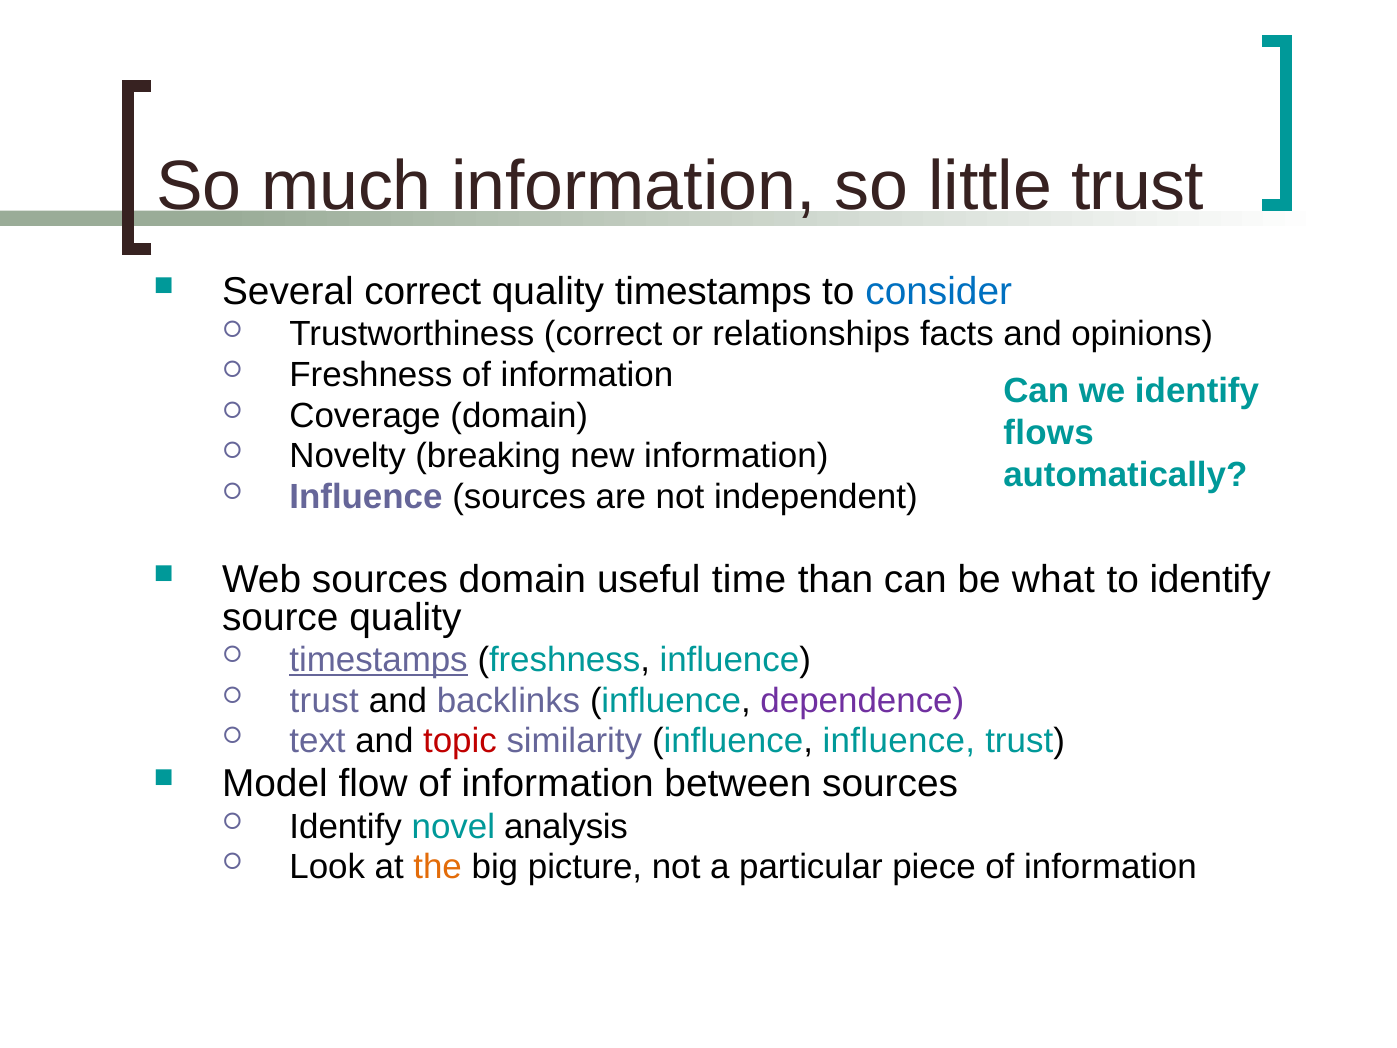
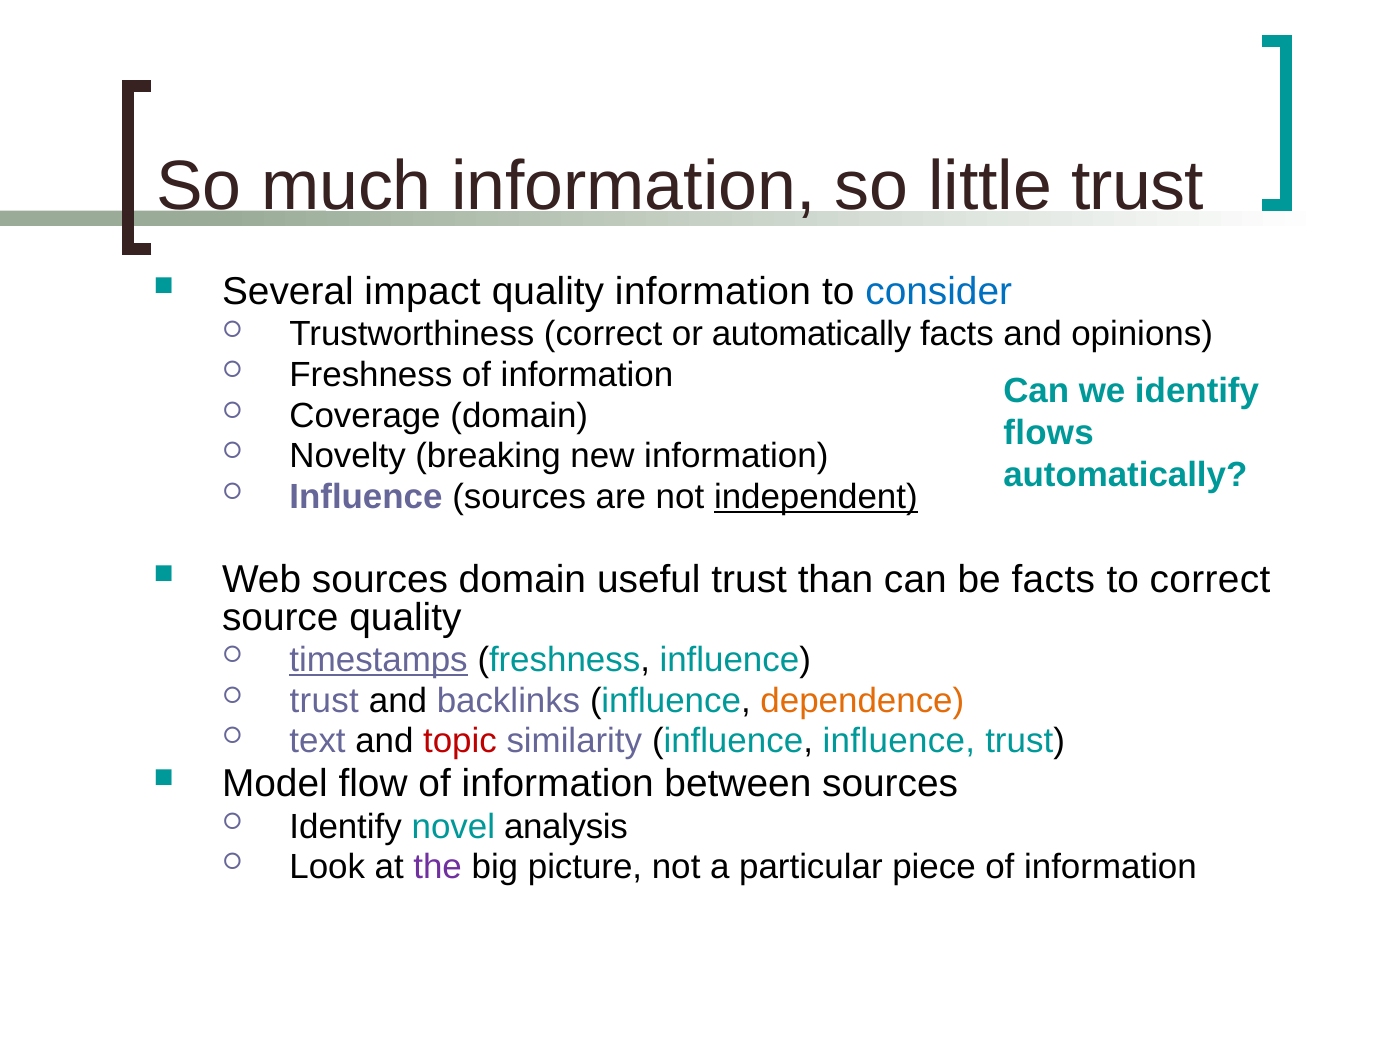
Several correct: correct -> impact (423, 292)
quality timestamps: timestamps -> information (713, 292)
or relationships: relationships -> automatically (812, 334)
independent underline: none -> present (816, 496)
useful time: time -> trust (749, 580)
be what: what -> facts (1053, 580)
to identify: identify -> correct (1210, 580)
dependence colour: purple -> orange (862, 700)
the colour: orange -> purple (438, 867)
